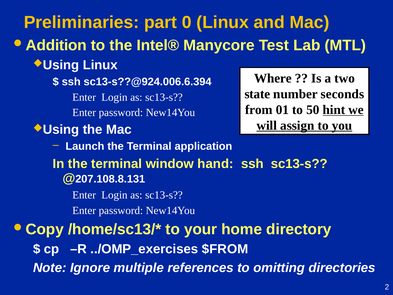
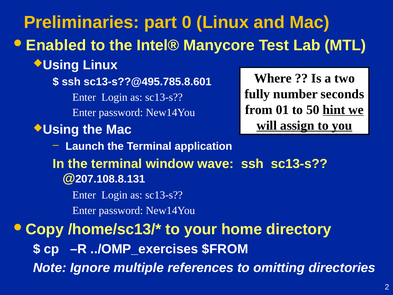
Addition: Addition -> Enabled (56, 45)
sc13-s??@924.006.6.394: sc13-s??@924.006.6.394 -> sc13-s??@495.785.8.601 (148, 82)
state: state -> fully (257, 94)
hand: hand -> wave (216, 164)
